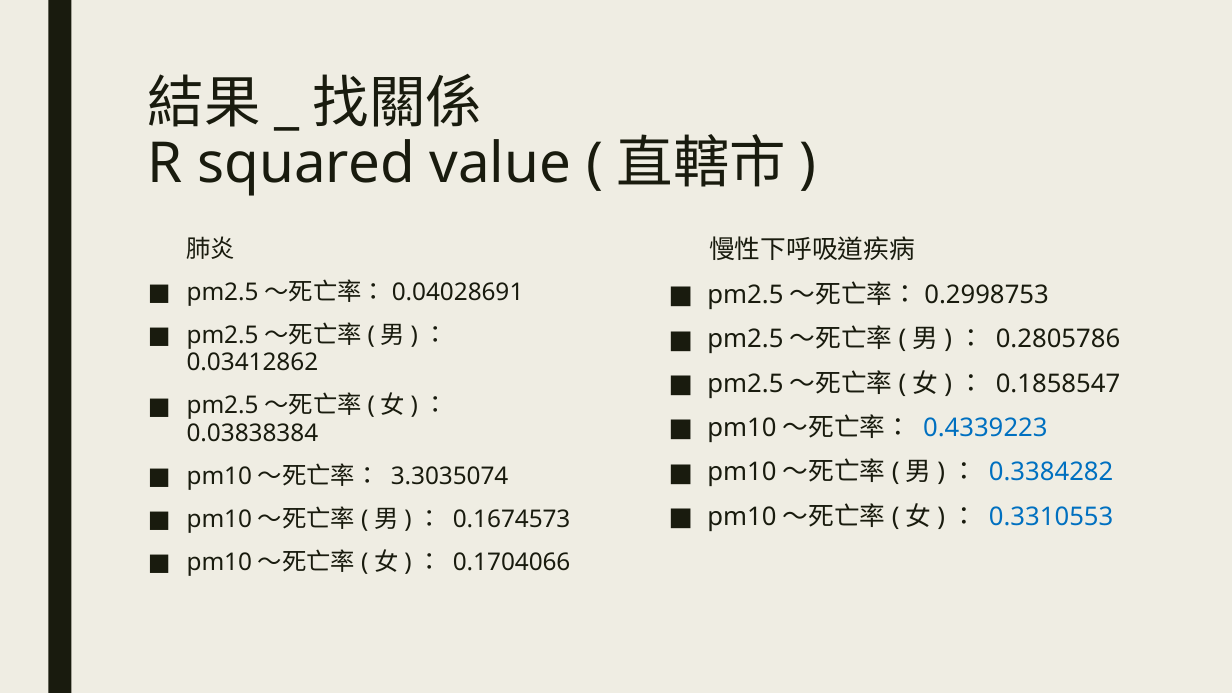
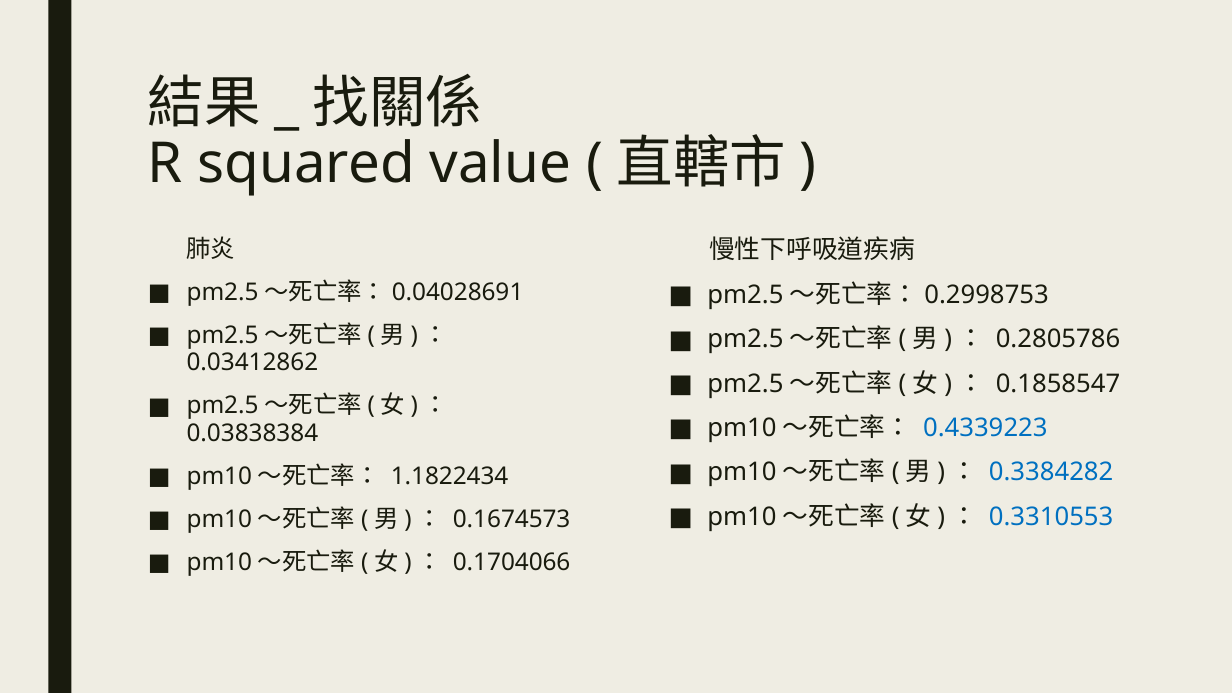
3.3035074: 3.3035074 -> 1.1822434 (450, 476)
